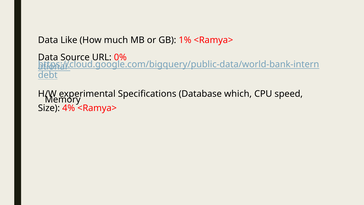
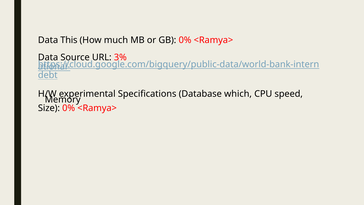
Like: Like -> This (69, 40)
GB 1%: 1% -> 0% (185, 40)
0%: 0% -> 3% (120, 57)
Size 4%: 4% -> 0% (69, 108)
